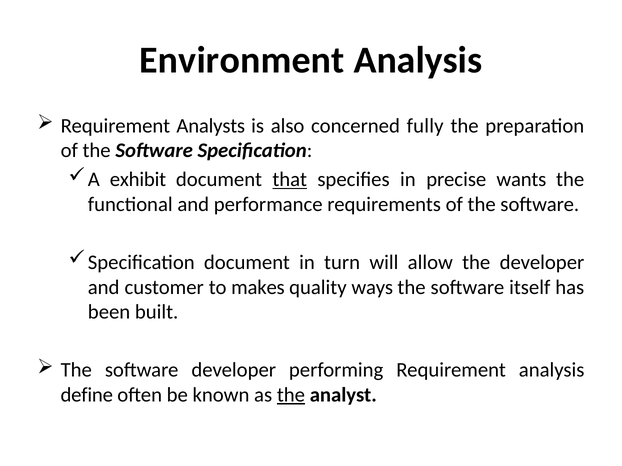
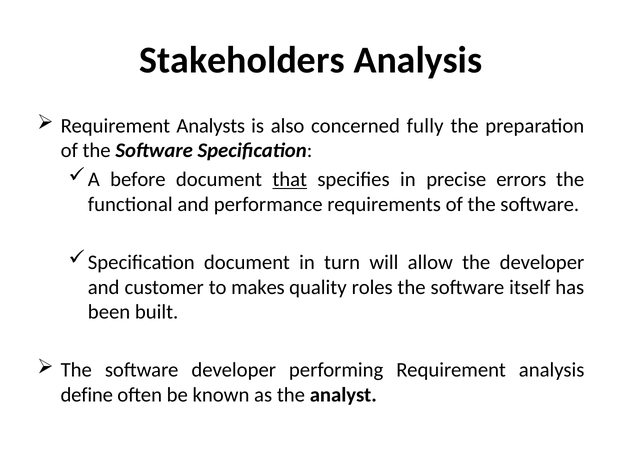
Environment: Environment -> Stakeholders (242, 60)
exhibit: exhibit -> before (138, 180)
wants: wants -> errors (521, 180)
ways: ways -> roles (372, 288)
the underline: present -> none (291, 395)
